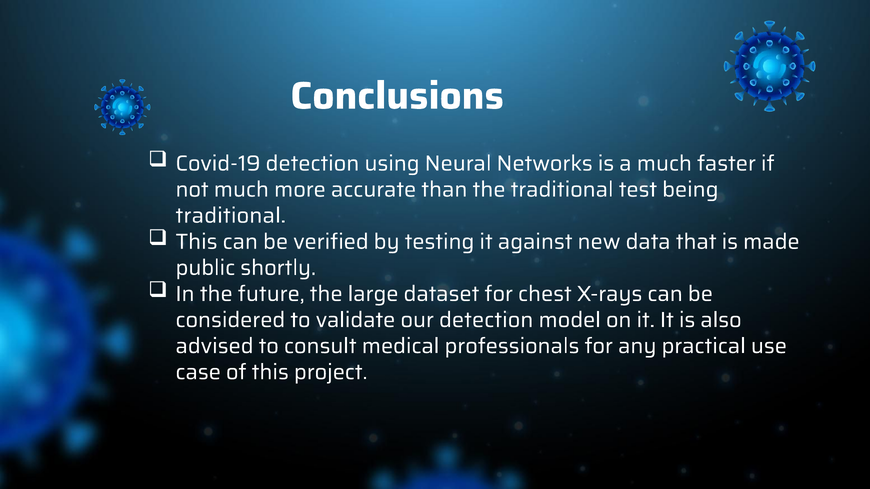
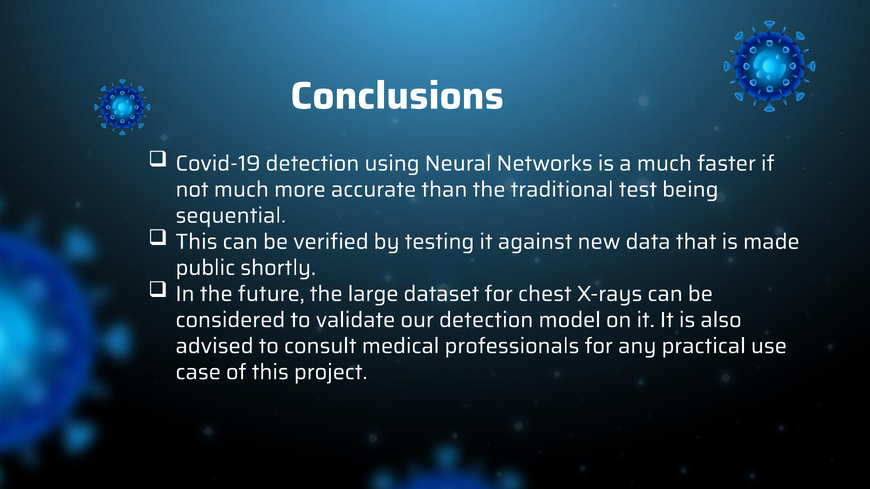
traditional: traditional -> sequential (231, 216)
